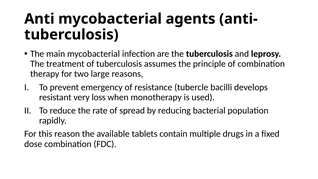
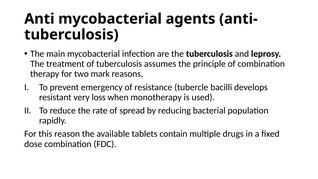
large: large -> mark (100, 74)
